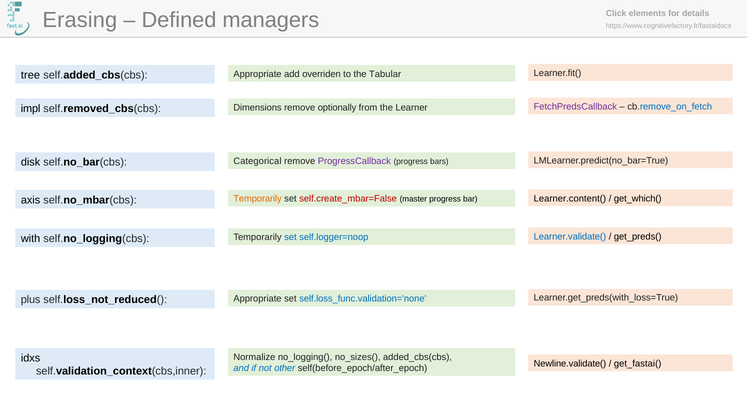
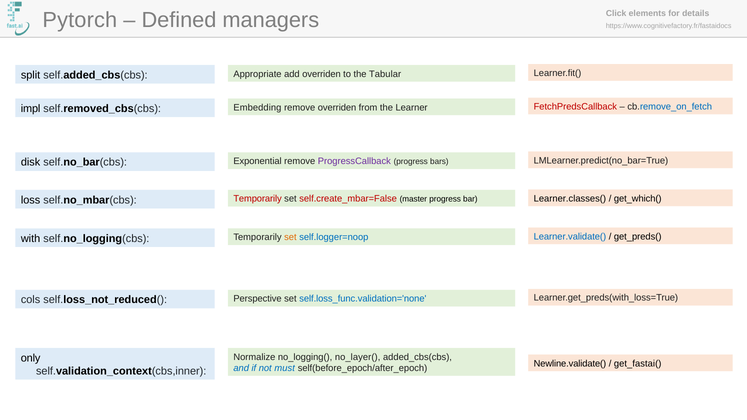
Erasing: Erasing -> Pytorch (80, 20)
tree: tree -> split (31, 75)
Dimensions: Dimensions -> Embedding (257, 108)
remove optionally: optionally -> overriden (337, 108)
FetchPredsCallback colour: purple -> red (575, 107)
Categorical: Categorical -> Exponential (258, 161)
axis: axis -> loss (31, 200)
Temporarily colour: orange -> red (258, 199)
Learner.content(: Learner.content( -> Learner.classes( (570, 199)
set colour: blue -> orange (290, 237)
plus: plus -> cols (31, 300)
self.loss_not_reduced( Appropriate: Appropriate -> Perspective (258, 299)
no_sizes(: no_sizes( -> no_layer( (358, 357)
idxs: idxs -> only (31, 358)
other: other -> must (285, 368)
